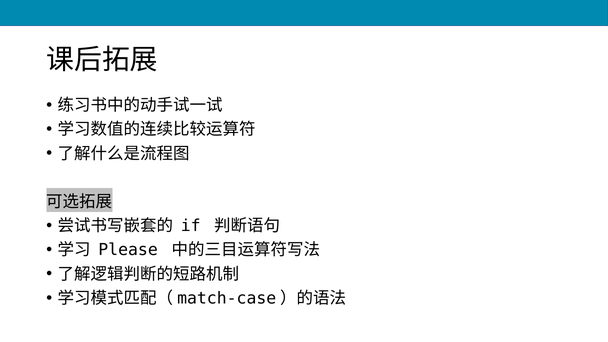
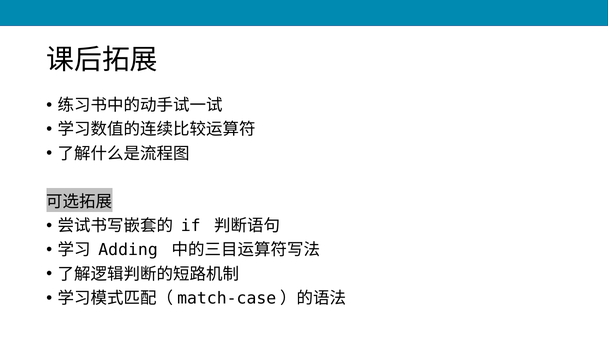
Please: Please -> Adding (128, 250)
